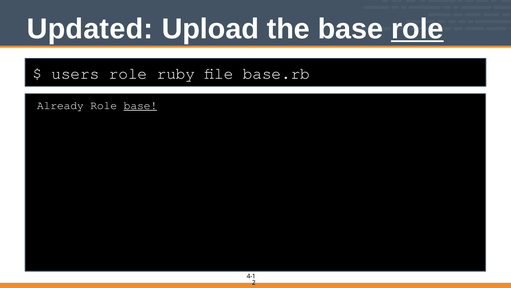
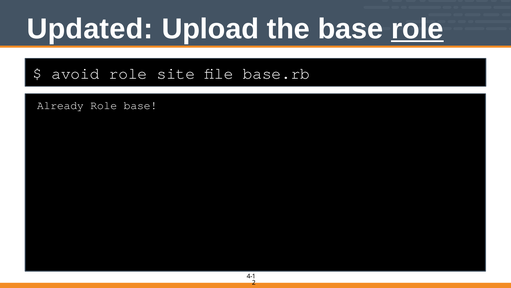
users: users -> avoid (75, 73)
ruby: ruby -> site (176, 73)
base underline: present -> none (140, 105)
